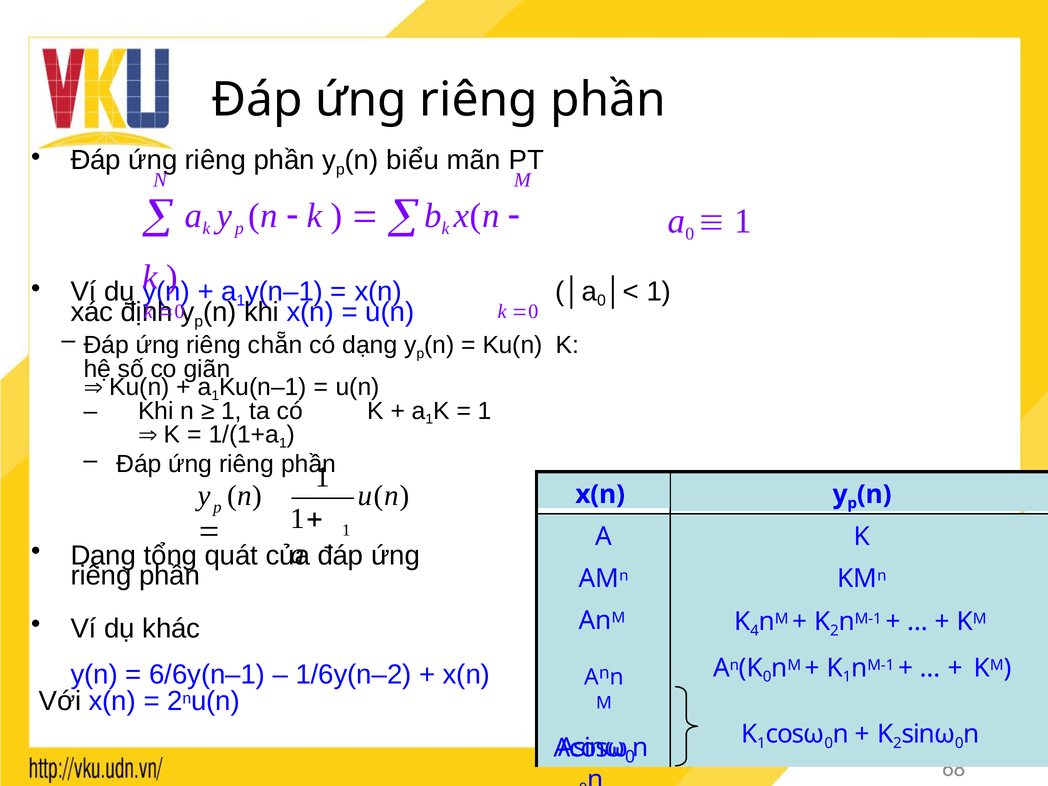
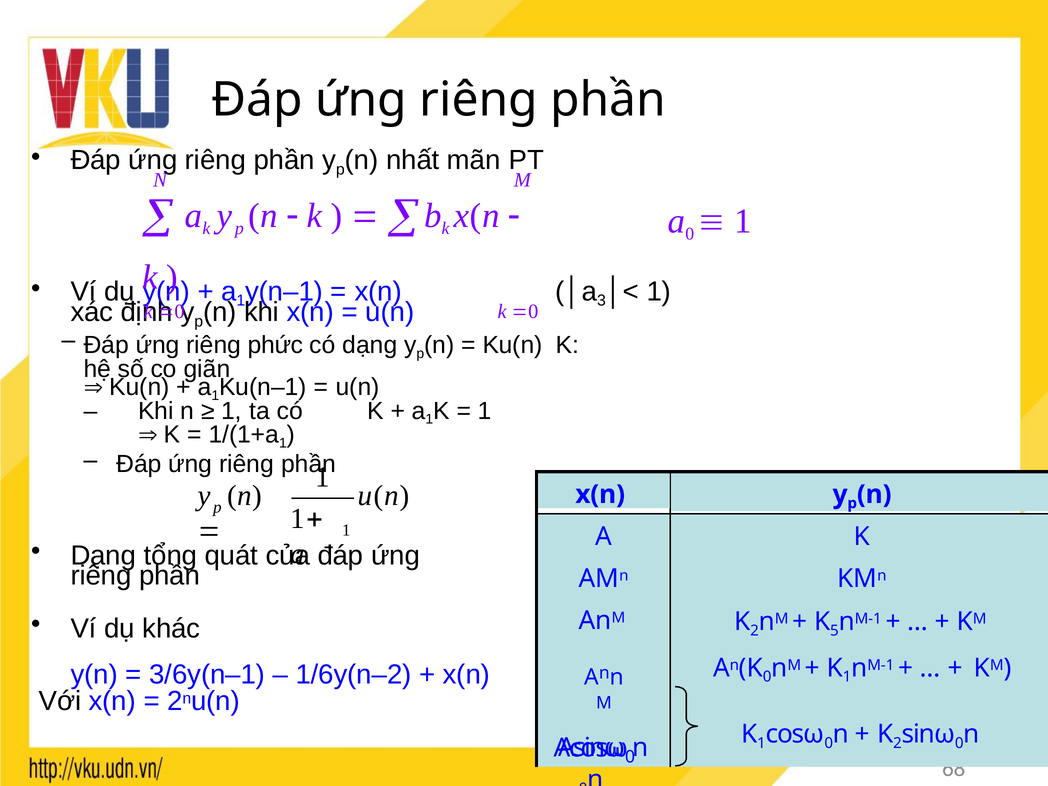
biểu: biểu -> nhất (413, 160)
0: 0 -> 3 (601, 301)
chẵn: chẵn -> phức (275, 345)
4: 4 -> 2 (755, 631)
2: 2 -> 5 (834, 631)
6/6y(n–1: 6/6y(n–1 -> 3/6y(n–1 (207, 675)
